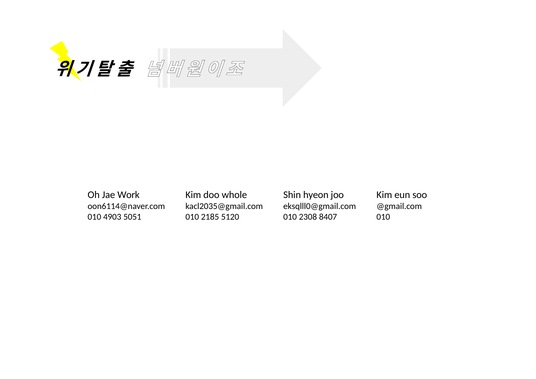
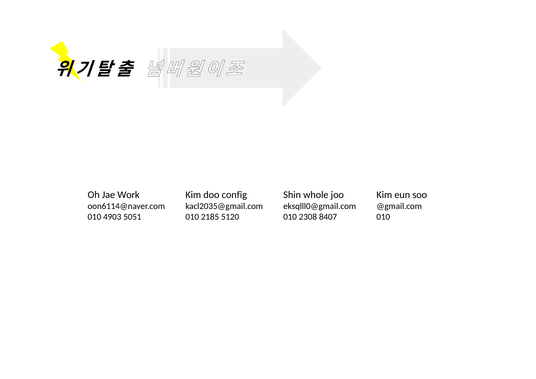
whole: whole -> config (234, 195)
hyeon: hyeon -> whole (316, 195)
